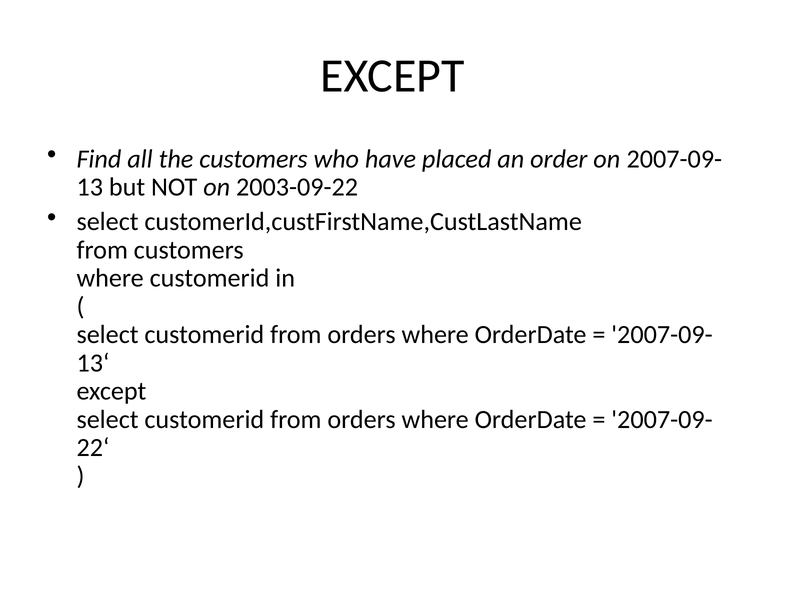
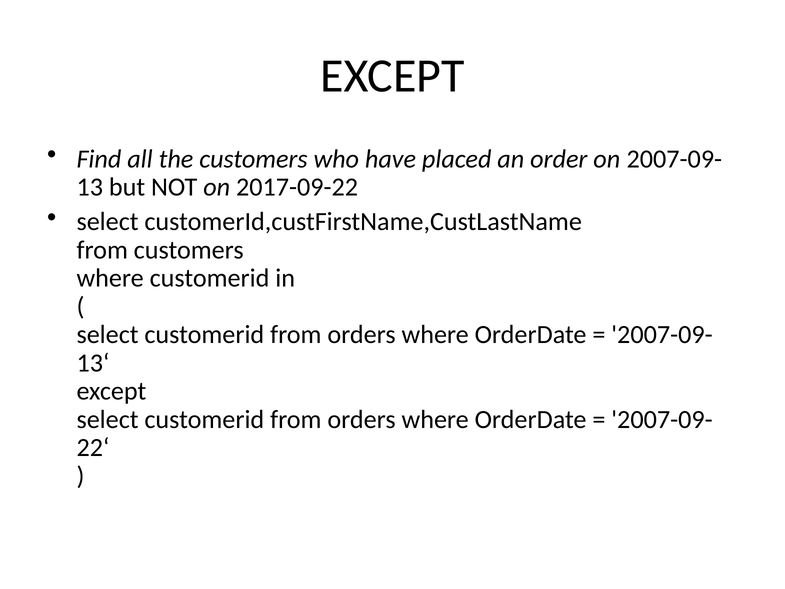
2003-09-22: 2003-09-22 -> 2017-09-22 (297, 187)
